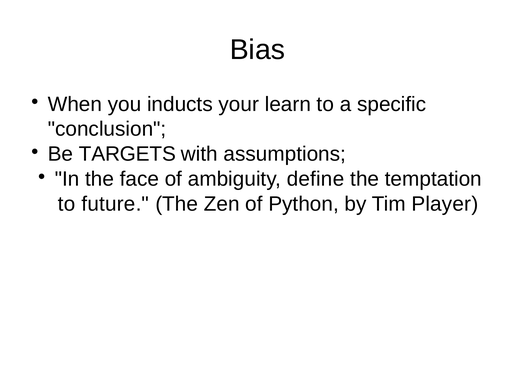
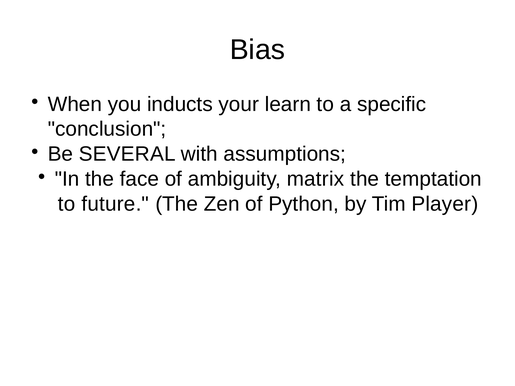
TARGETS: TARGETS -> SEVERAL (127, 154)
define: define -> matrix (316, 179)
